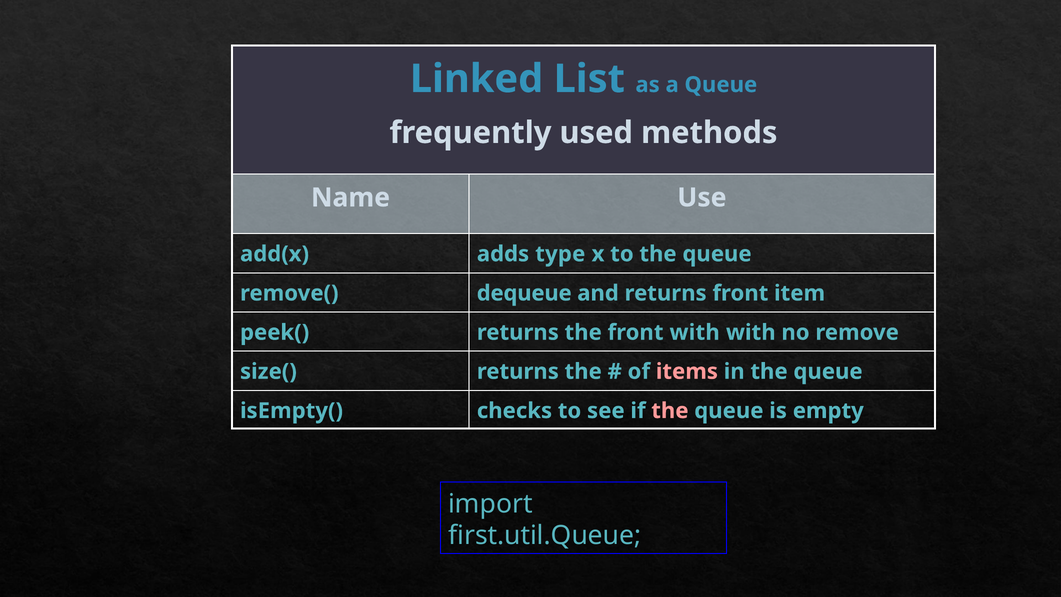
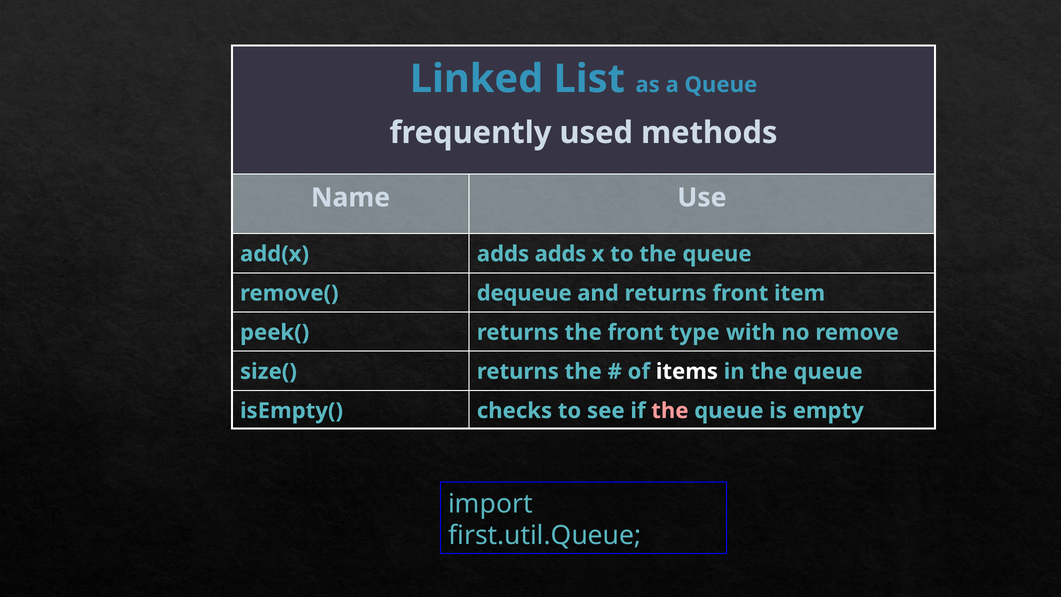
adds type: type -> adds (560, 254)
front with: with -> type (695, 332)
items colour: pink -> white (687, 371)
